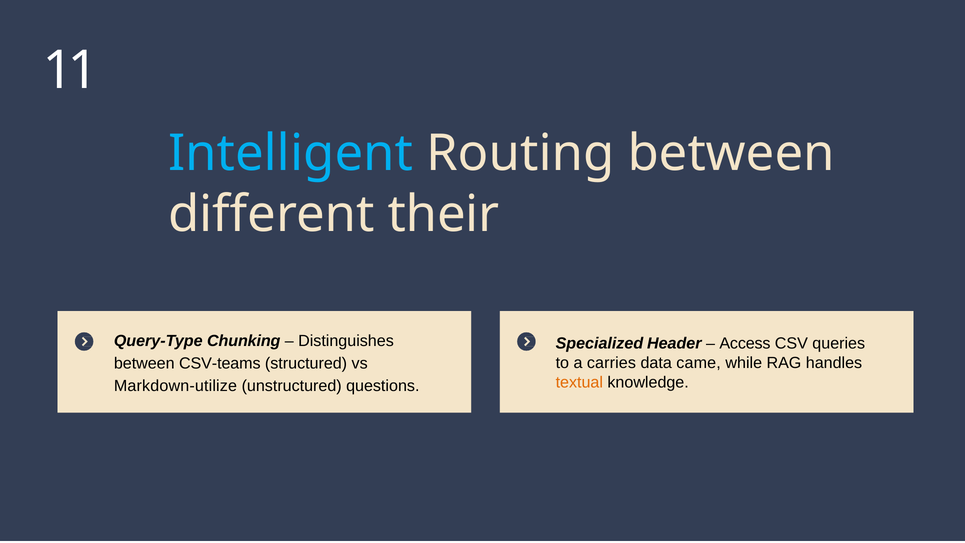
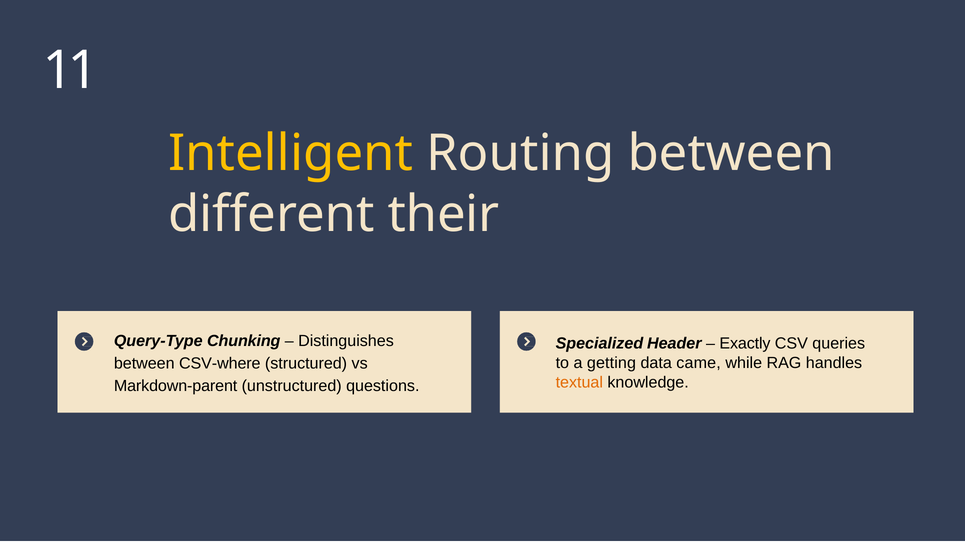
Intelligent colour: light blue -> yellow (291, 153)
Access: Access -> Exactly (745, 344)
carries: carries -> getting (611, 363)
CSV-teams: CSV-teams -> CSV-where (220, 363)
Markdown-utilize: Markdown-utilize -> Markdown-parent (176, 386)
